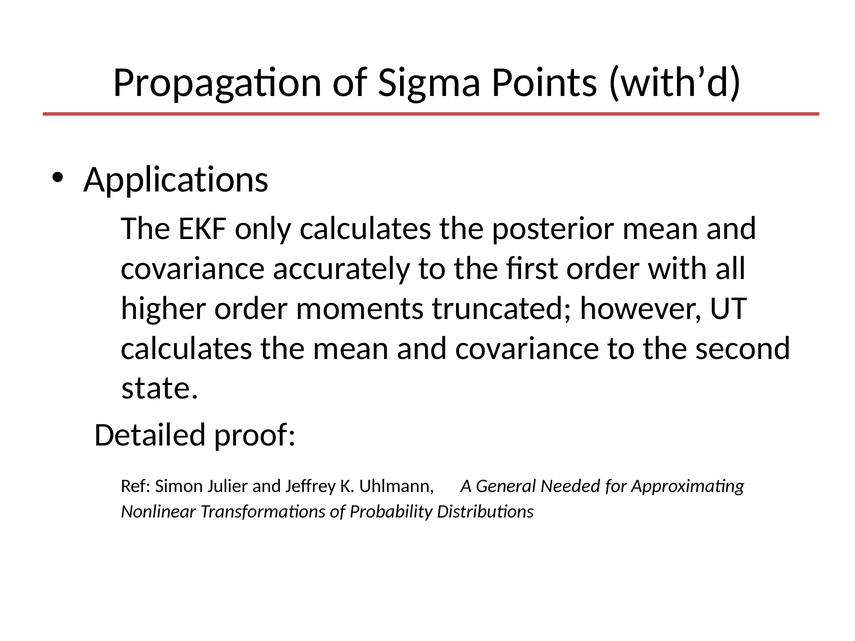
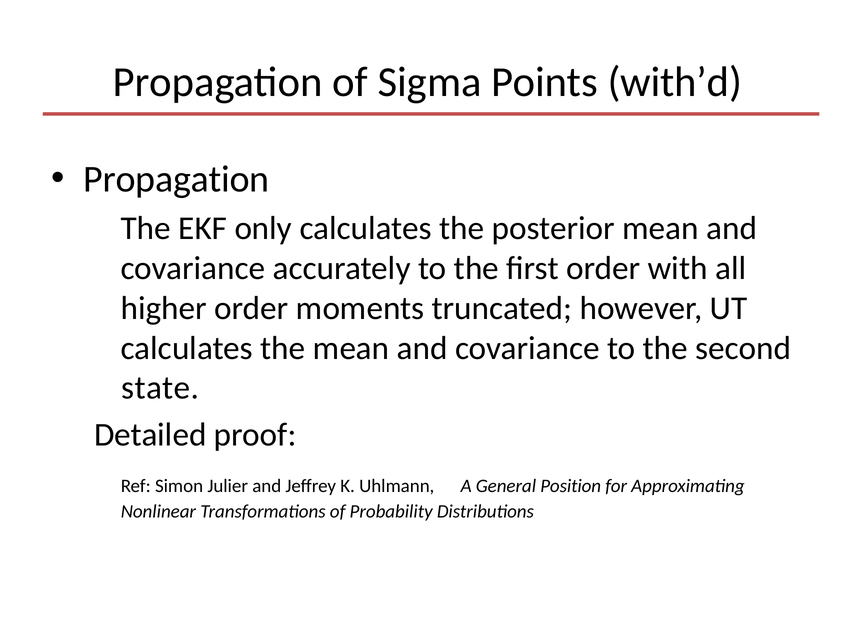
Applications: Applications -> Propagation (176, 179)
Needed: Needed -> Position (571, 486)
